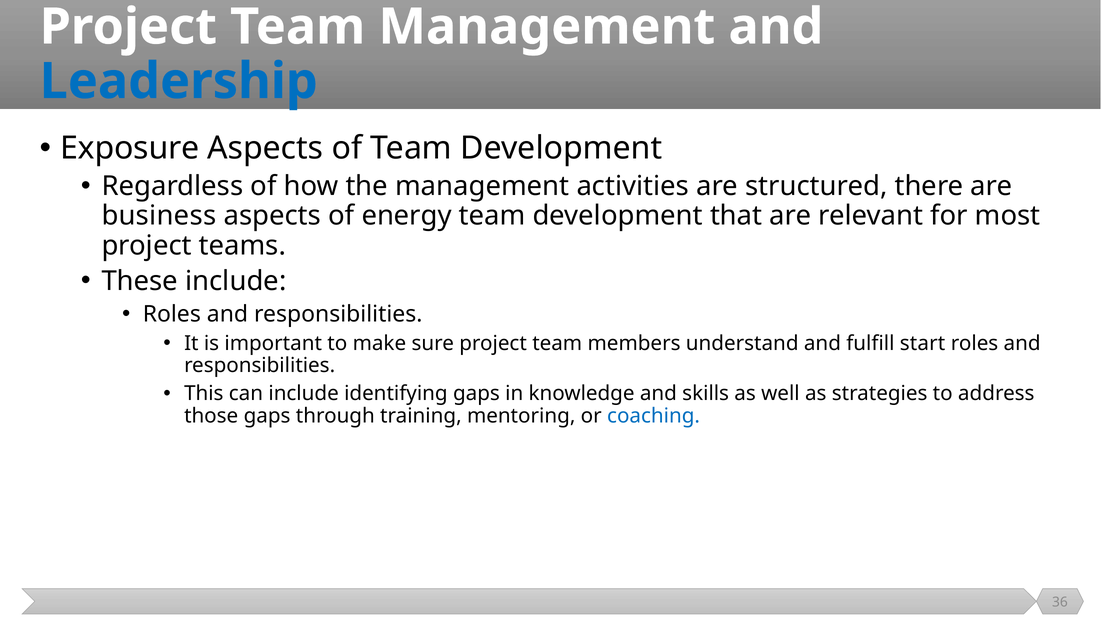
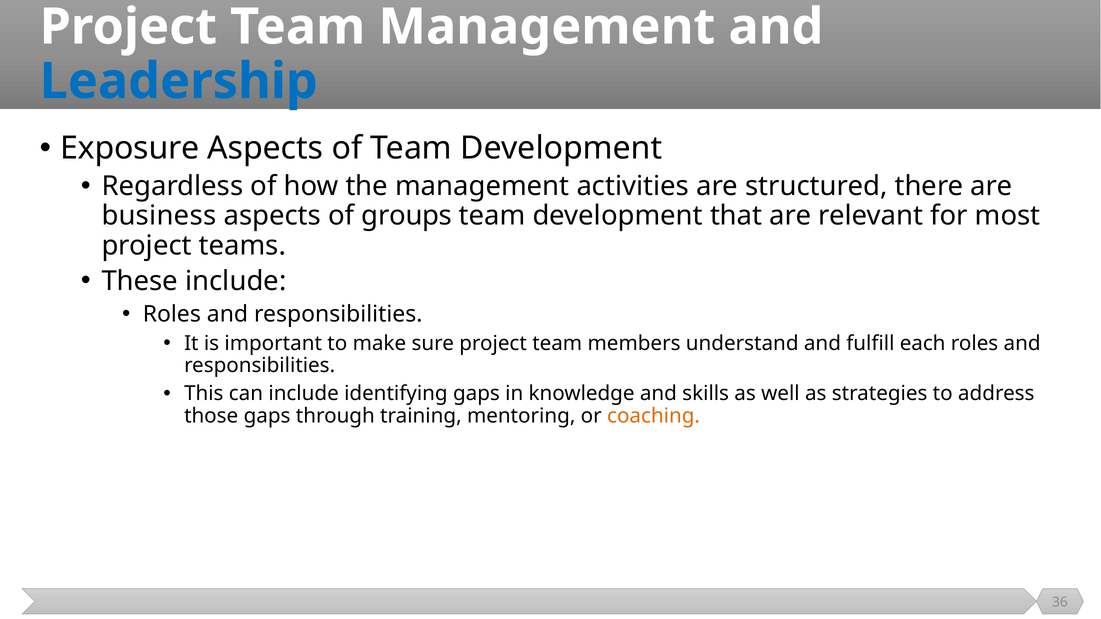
energy: energy -> groups (407, 216)
start: start -> each (923, 343)
coaching colour: blue -> orange (654, 416)
